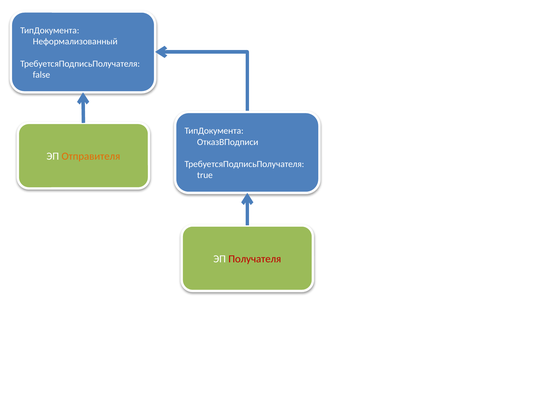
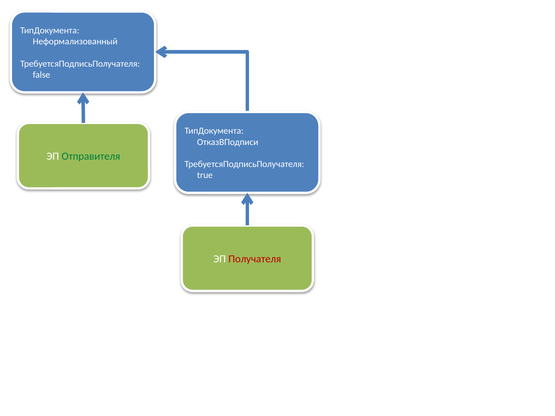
Отправителя colour: orange -> green (91, 156)
